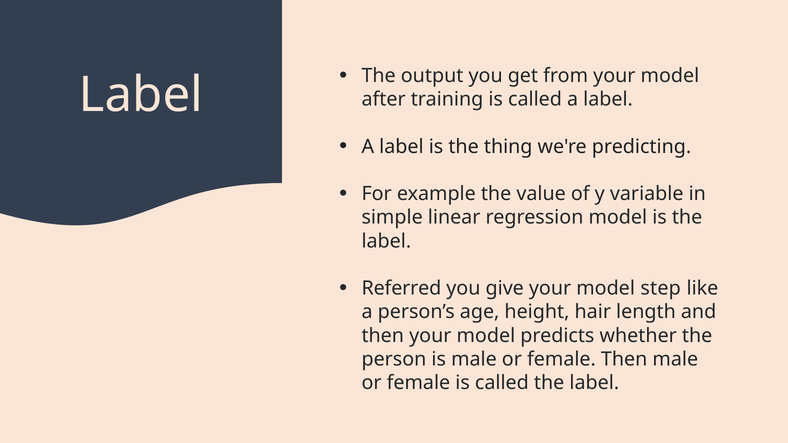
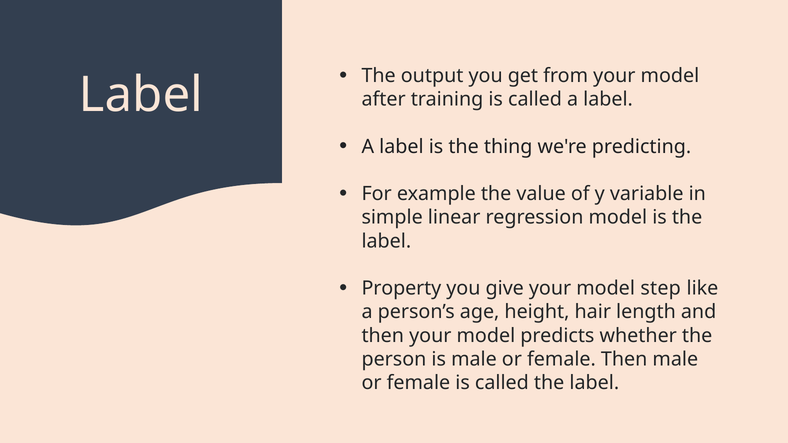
Referred: Referred -> Property (401, 289)
